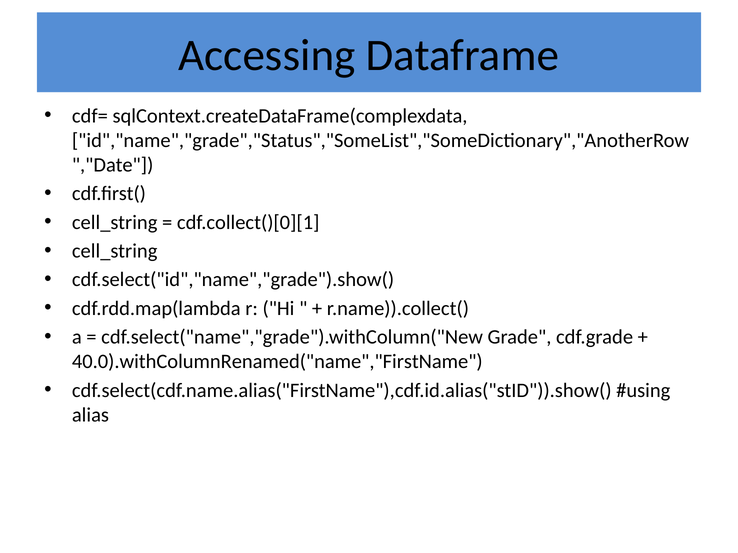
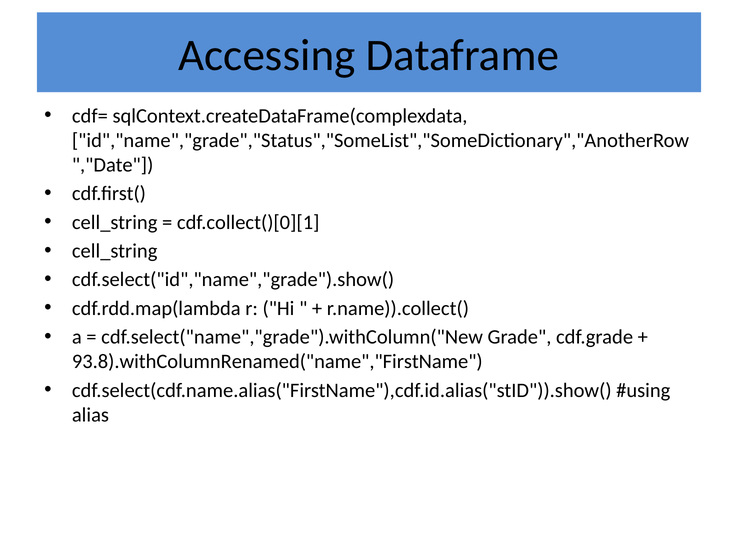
40.0).withColumnRenamed("name","FirstName: 40.0).withColumnRenamed("name","FirstName -> 93.8).withColumnRenamed("name","FirstName (277, 362)
